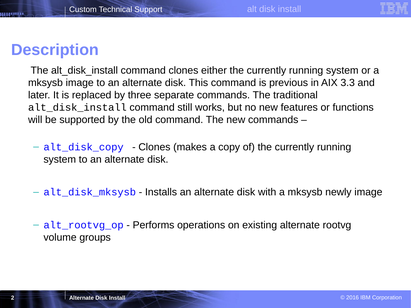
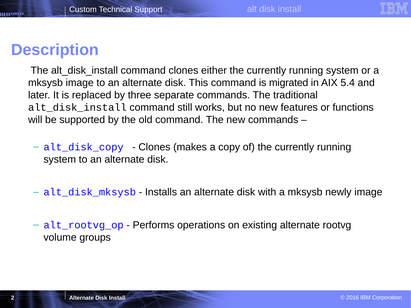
previous: previous -> migrated (289, 83)
3.3: 3.3 -> 5.4 (348, 83)
